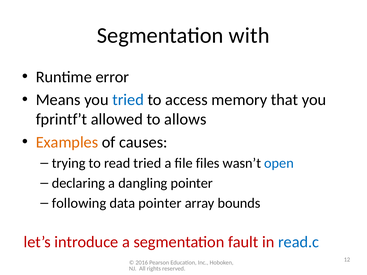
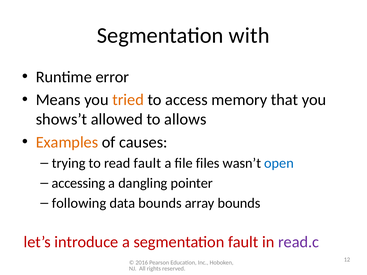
tried colour: blue -> orange (128, 100)
fprintf’t: fprintf’t -> shows’t (61, 119)
read tried: tried -> fault (147, 163)
declaring: declaring -> accessing (78, 183)
data pointer: pointer -> bounds (160, 203)
read.c colour: blue -> purple (299, 242)
